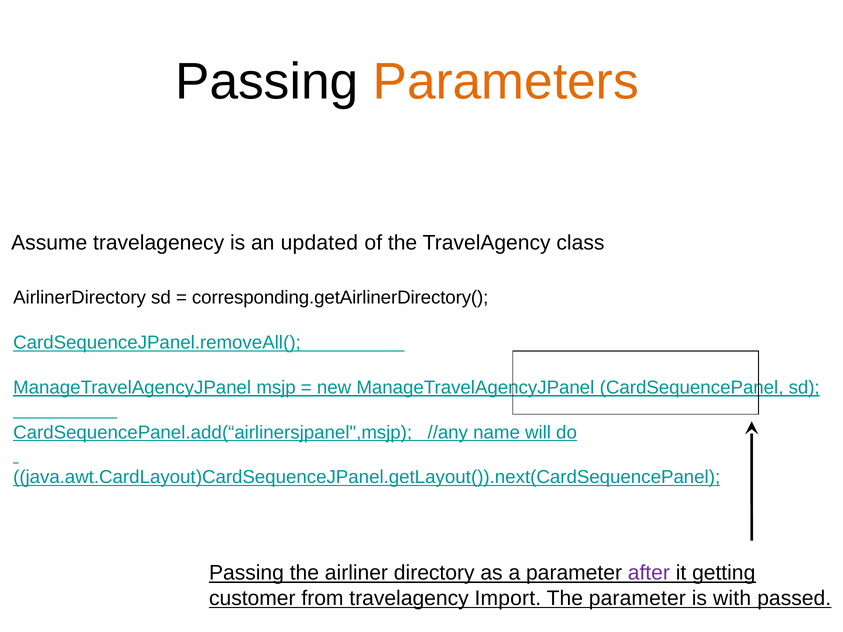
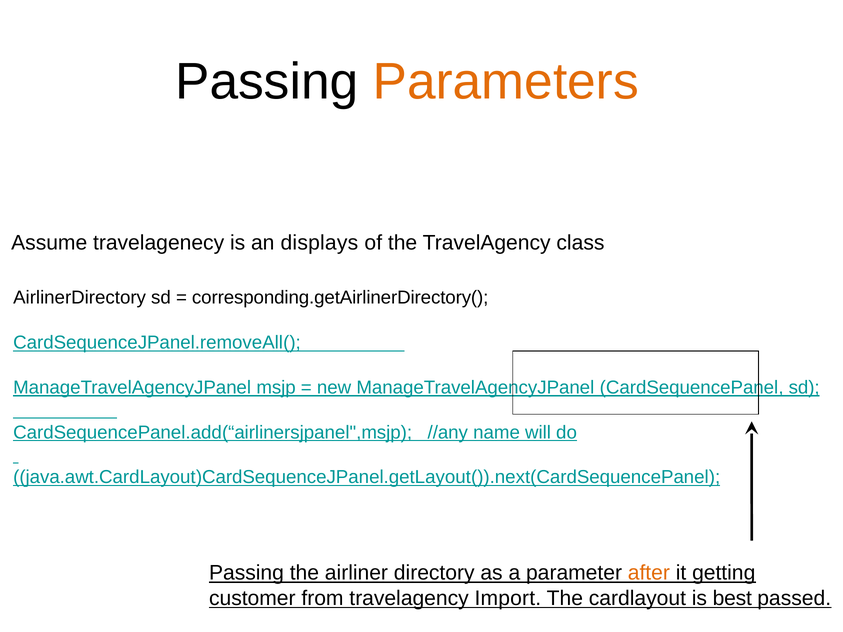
updated: updated -> displays (319, 243)
after colour: purple -> orange (649, 573)
The parameter: parameter -> cardlayout (637, 599)
with: with -> best (732, 599)
